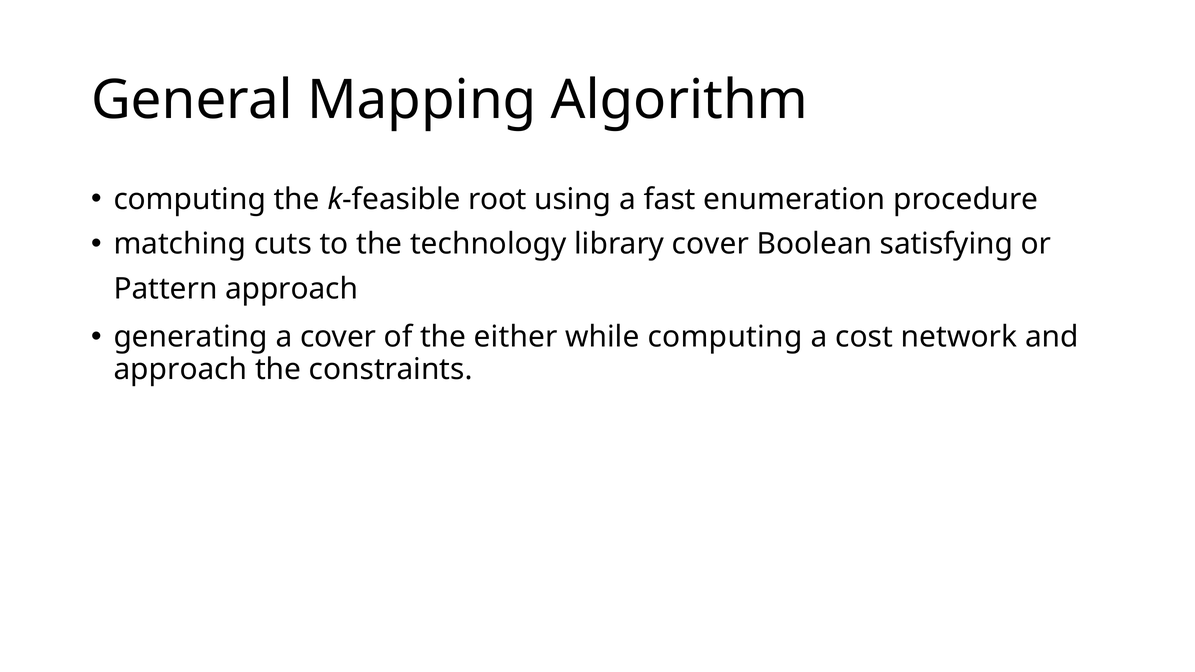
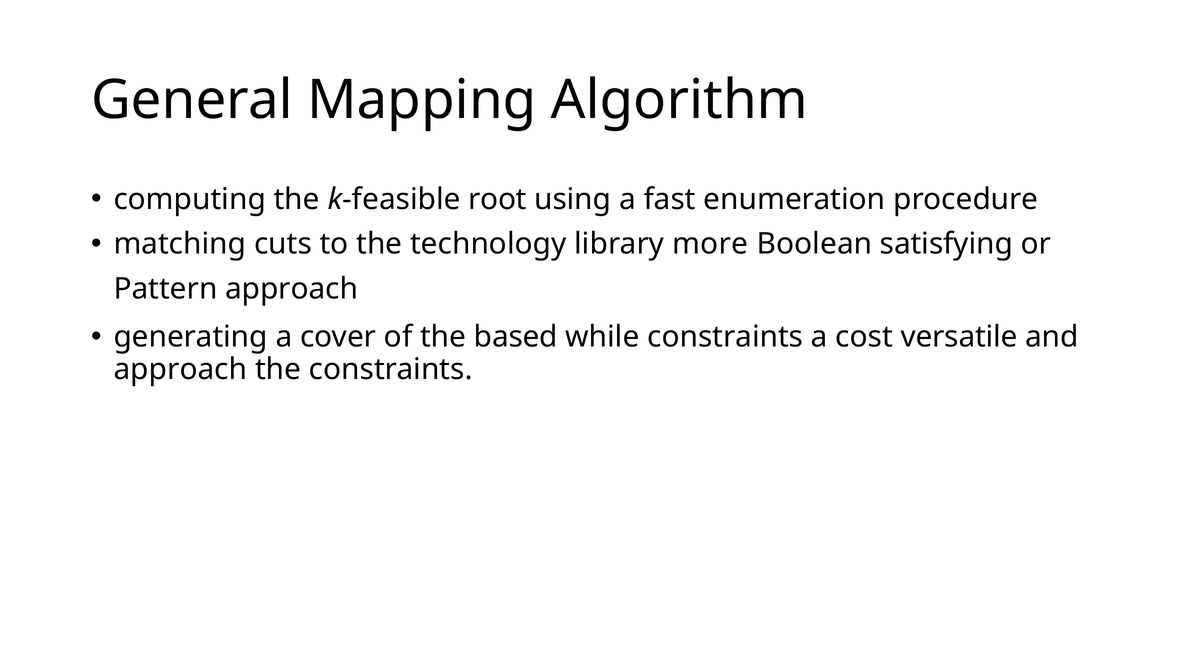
library cover: cover -> more (710, 244)
either: either -> based (516, 337)
while computing: computing -> constraints (725, 337)
network: network -> versatile (959, 337)
